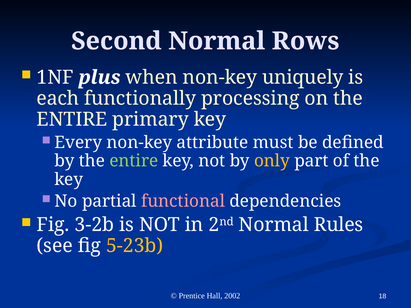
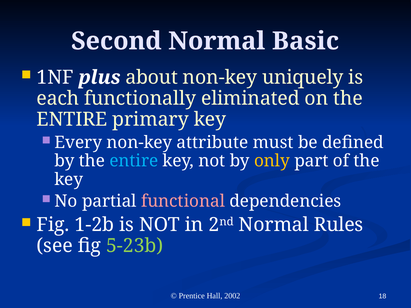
Rows: Rows -> Basic (306, 41)
when: when -> about (152, 77)
processing: processing -> eliminated (250, 98)
entire colour: light green -> light blue (134, 161)
3-2b: 3-2b -> 1-2b (94, 225)
5-23b colour: yellow -> light green (135, 246)
